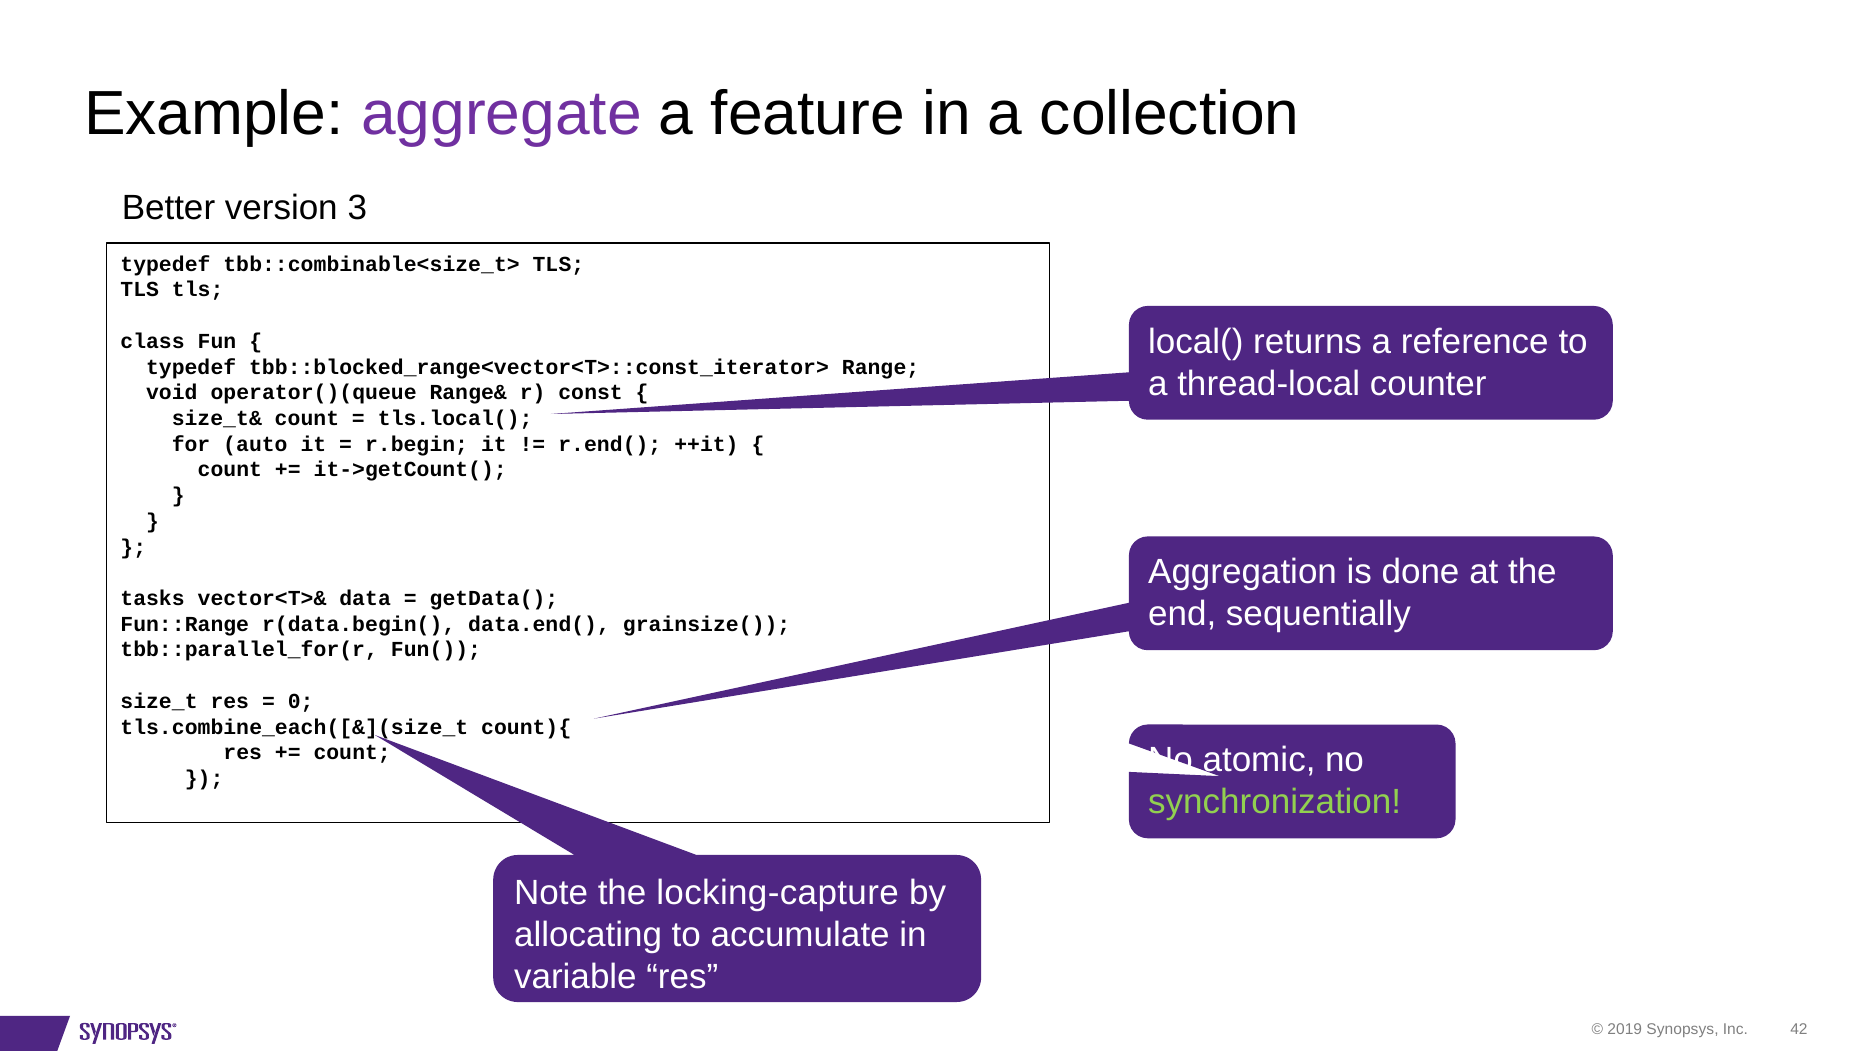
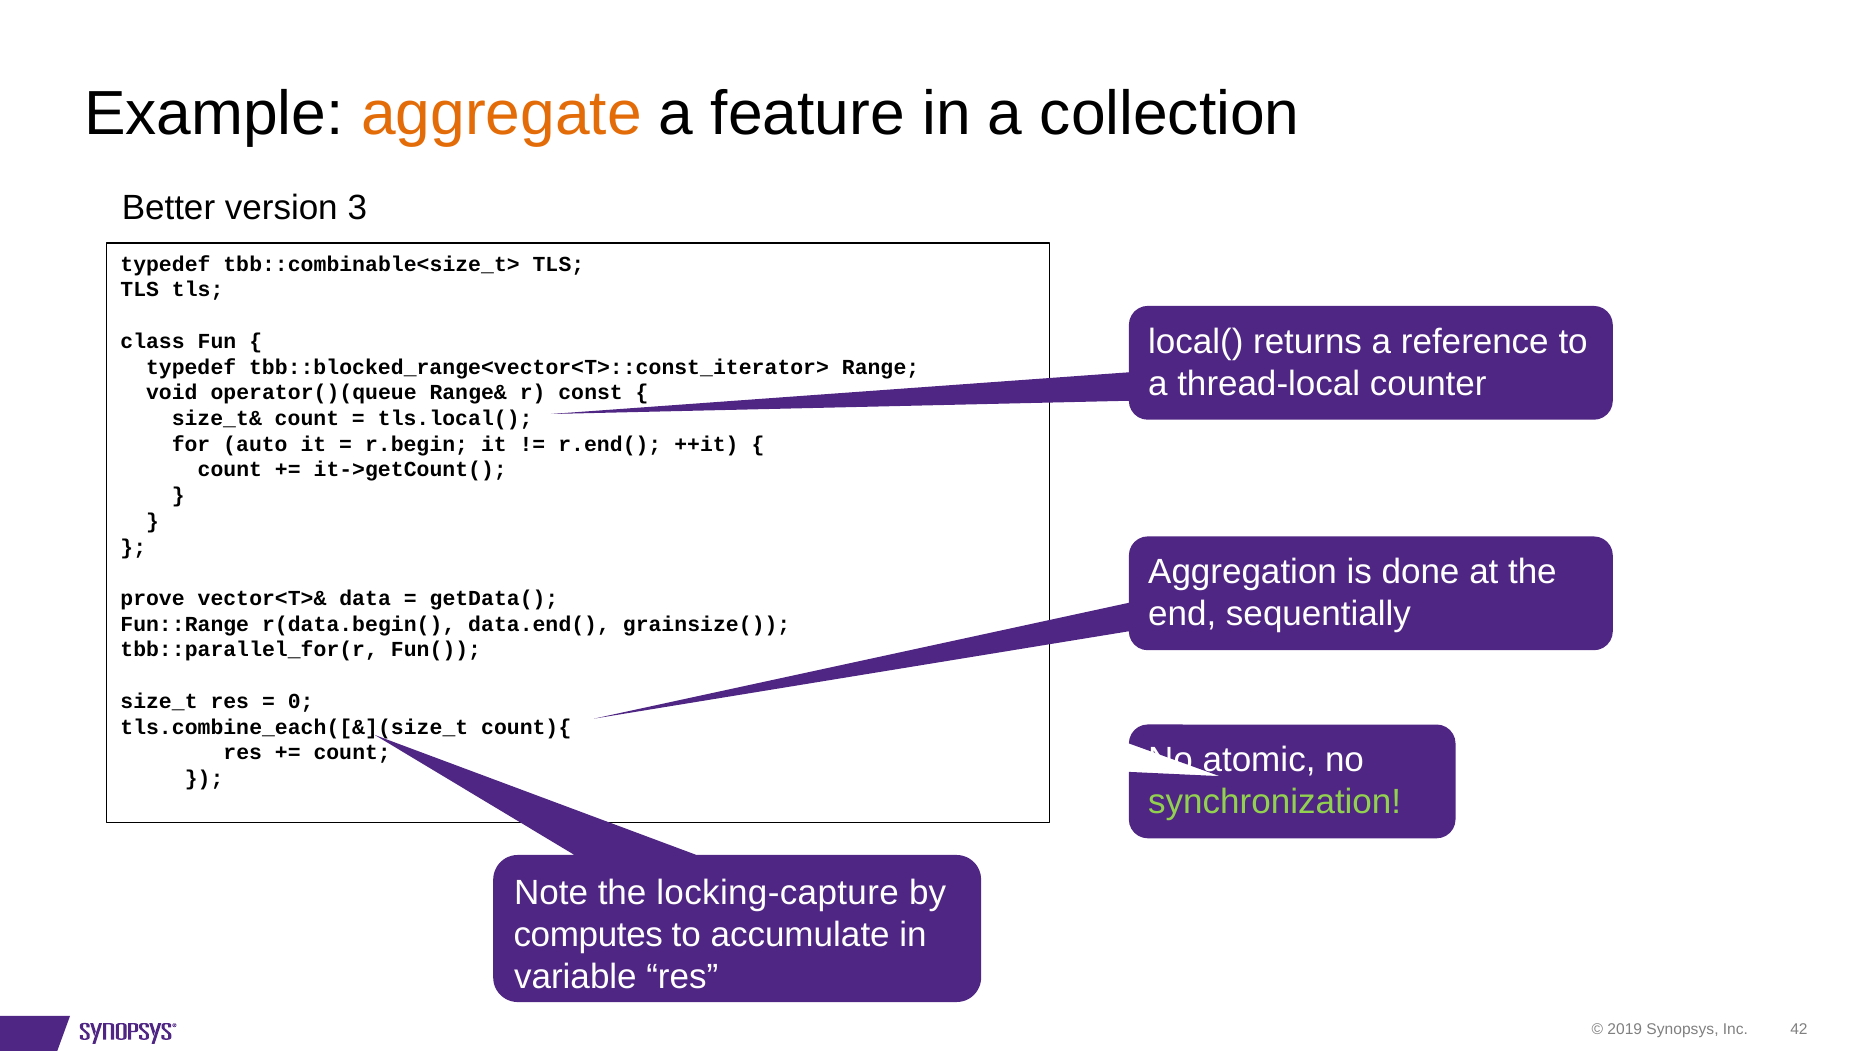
aggregate colour: purple -> orange (502, 114)
tasks: tasks -> prove (153, 599)
allocating: allocating -> computes (588, 935)
